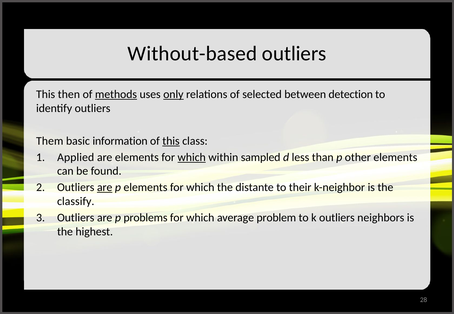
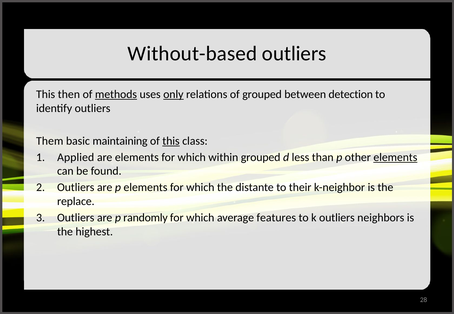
of selected: selected -> grouped (262, 94)
information: information -> maintaining (120, 141)
which underline: present -> none (192, 157)
within sampled: sampled -> grouped (261, 157)
elements underline: none -> present (395, 157)
are underline: present -> none (105, 188)
classify: classify -> replace (76, 202)
problems: problems -> randomly (145, 218)
problem: problem -> features (276, 218)
